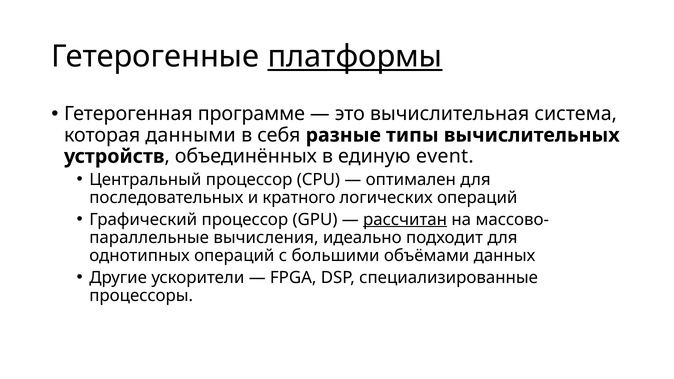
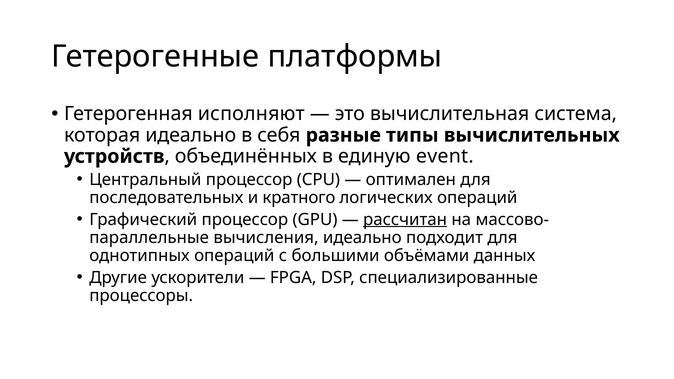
платформы underline: present -> none (355, 57)
программе: программе -> исполняют (251, 114)
которая данными: данными -> идеально (191, 135)
